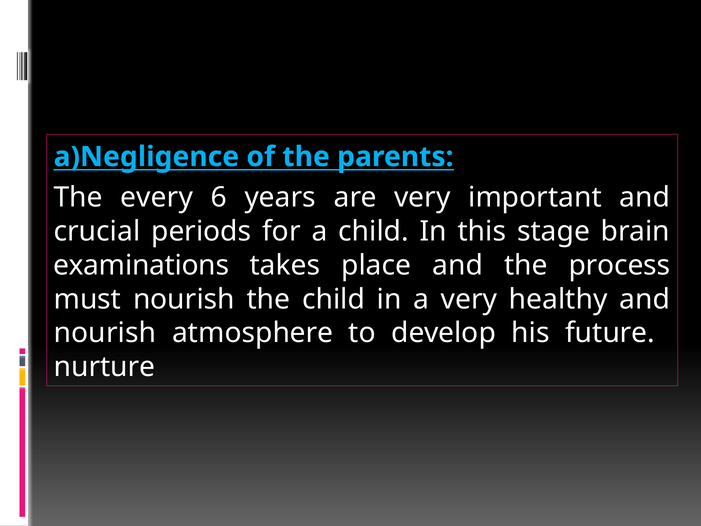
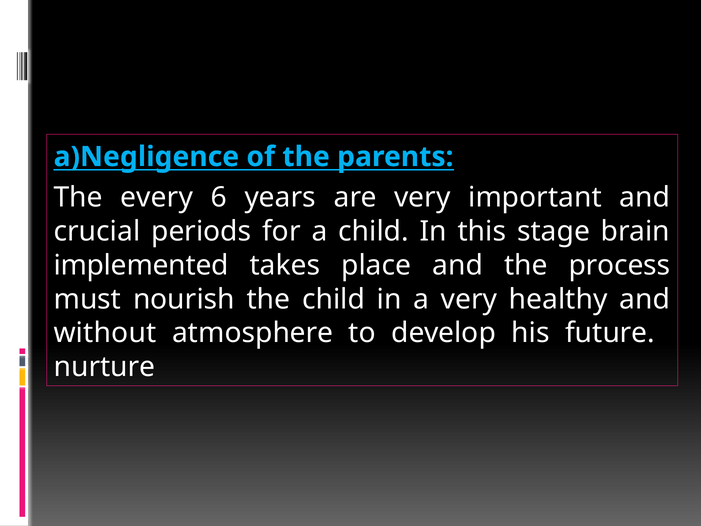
examinations: examinations -> implemented (141, 265)
nourish: nourish -> without (105, 333)
